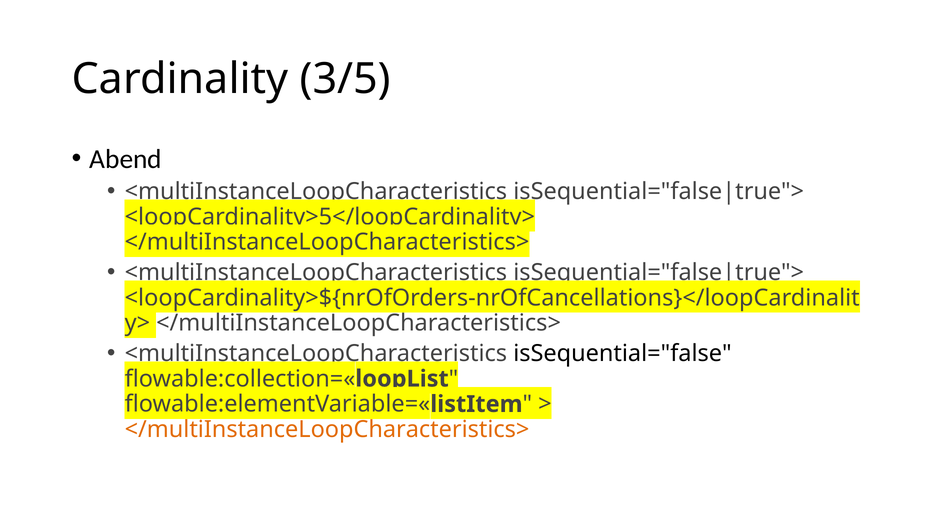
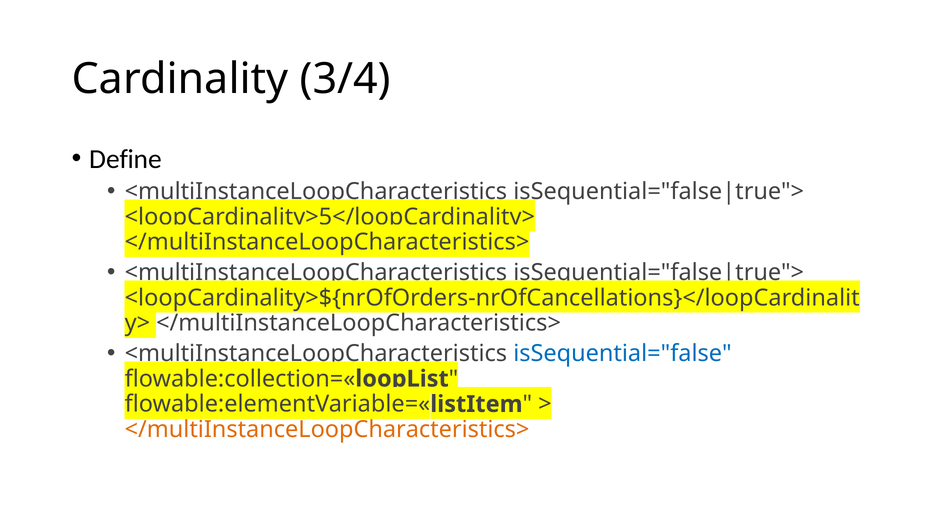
3/5: 3/5 -> 3/4 (345, 79)
Abend: Abend -> Define (126, 159)
isSequential="false colour: black -> blue (622, 354)
